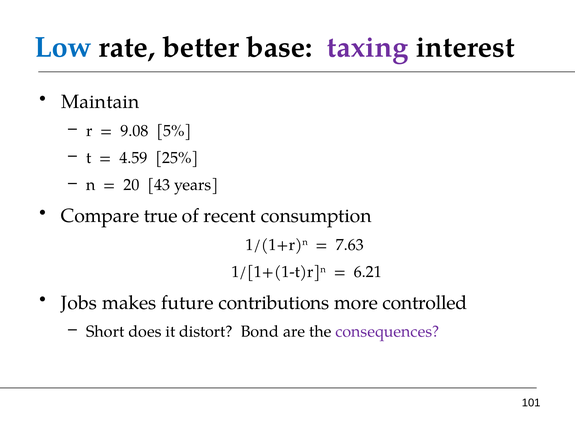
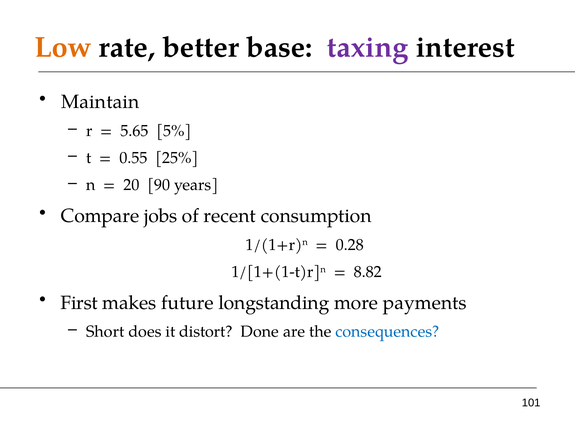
Low colour: blue -> orange (63, 48)
9.08: 9.08 -> 5.65 (134, 131)
4.59: 4.59 -> 0.55 (133, 158)
43: 43 -> 90 (159, 185)
true: true -> jobs (161, 216)
7.63: 7.63 -> 0.28 (350, 245)
6.21: 6.21 -> 8.82 (368, 272)
Jobs: Jobs -> First (79, 303)
contributions: contributions -> longstanding (274, 303)
controlled: controlled -> payments (425, 303)
Bond: Bond -> Done (260, 332)
consequences colour: purple -> blue (387, 332)
